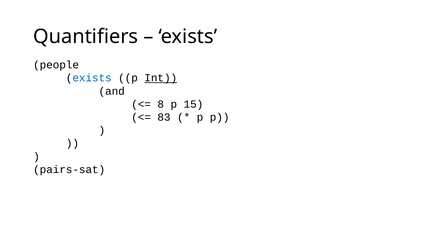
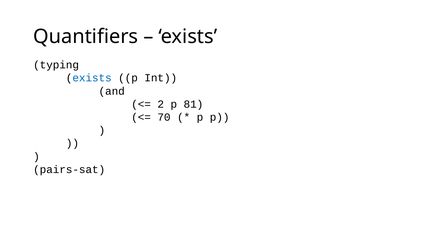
people: people -> typing (56, 65)
Int underline: present -> none (161, 78)
8: 8 -> 2 (161, 104)
15: 15 -> 81 (193, 104)
83: 83 -> 70 (164, 117)
